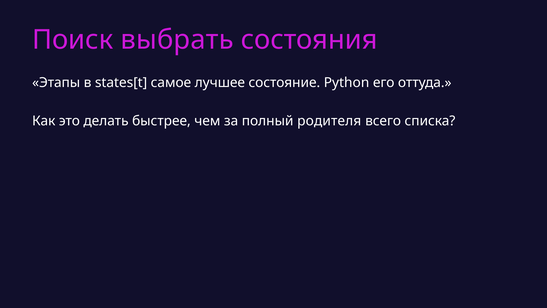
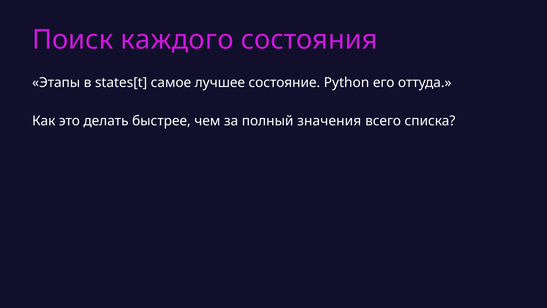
выбрать: выбрать -> каждого (177, 40)
родителя: родителя -> значения (329, 121)
